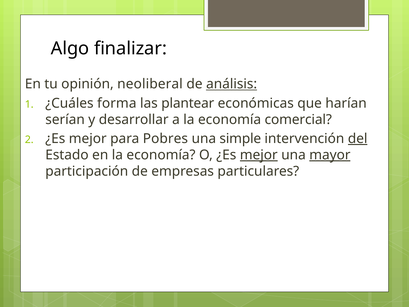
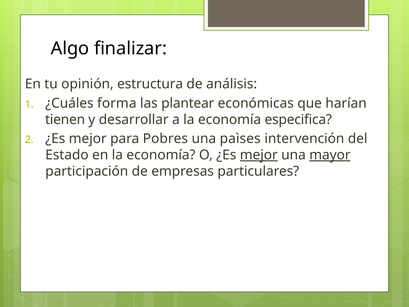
neoliberal: neoliberal -> estructura (150, 84)
análisis underline: present -> none (232, 84)
serían: serían -> tienen (65, 119)
comercial: comercial -> especifica (298, 119)
simple: simple -> paìses (240, 139)
del underline: present -> none (358, 139)
